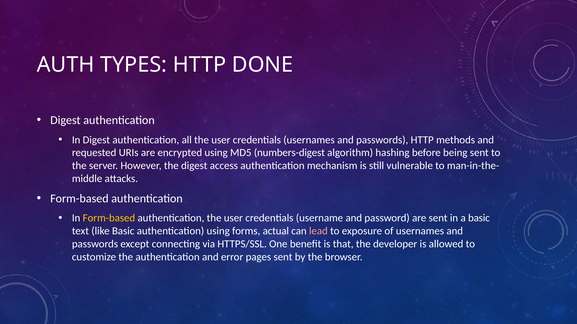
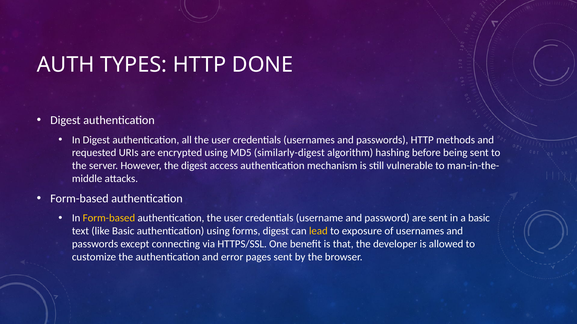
numbers-digest: numbers-digest -> similarly-digest (289, 153)
forms actual: actual -> digest (276, 231)
lead colour: pink -> yellow (318, 231)
